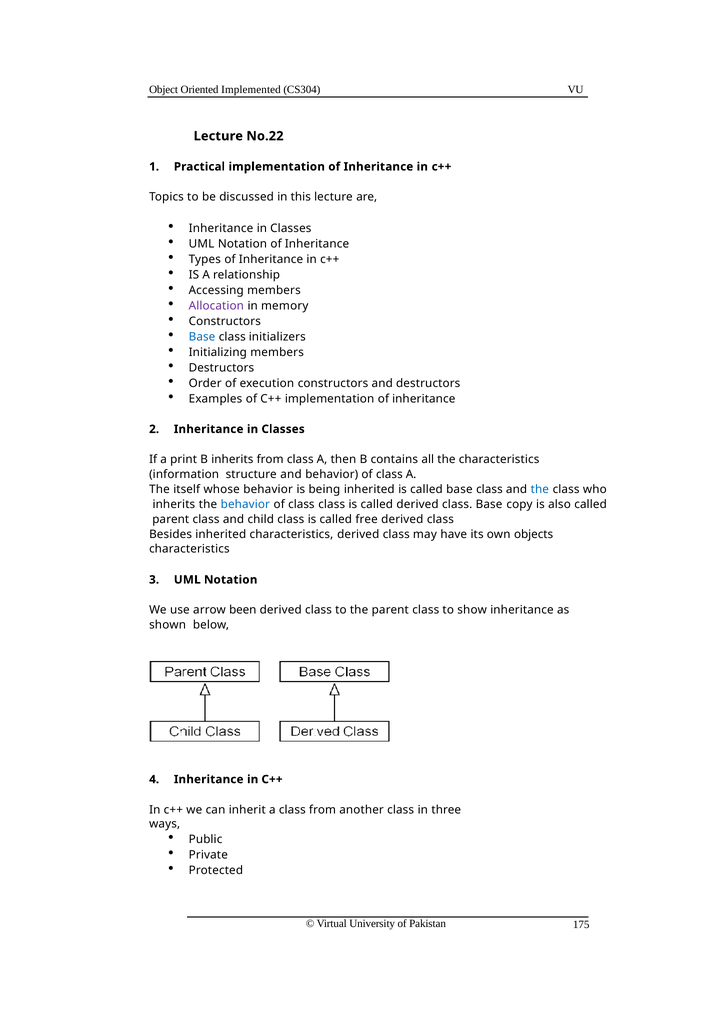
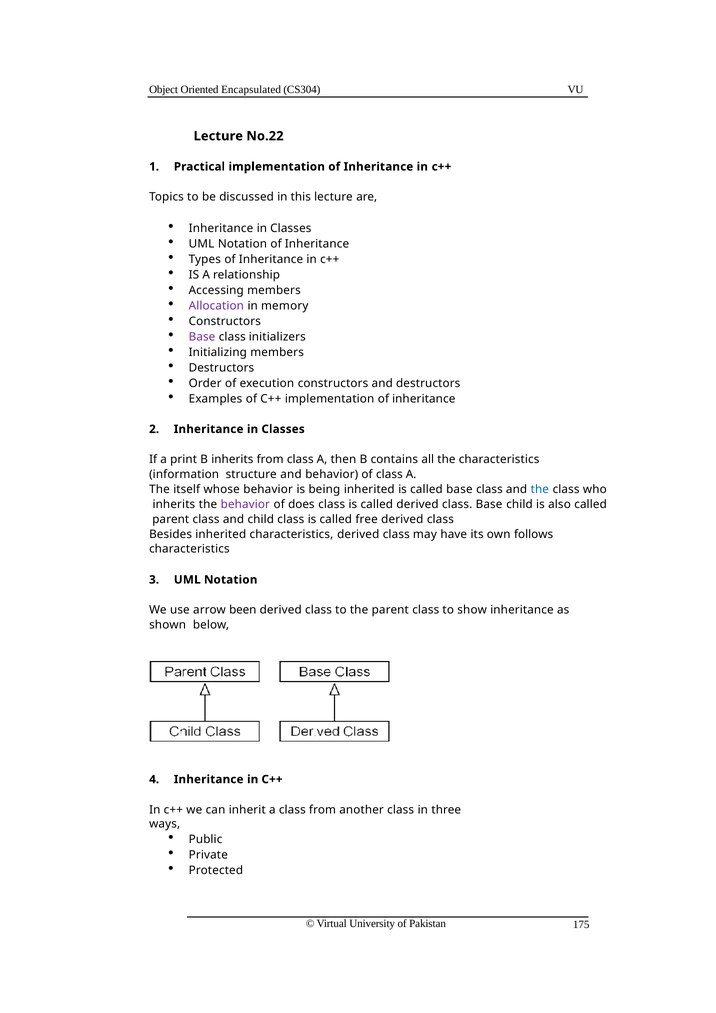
Implemented: Implemented -> Encapsulated (251, 89)
Base colour: blue -> purple (202, 337)
behavior colour: blue -> purple (245, 504)
class: class -> does (301, 504)
Base copy: copy -> child (520, 504)
objects: objects -> follows (534, 534)
